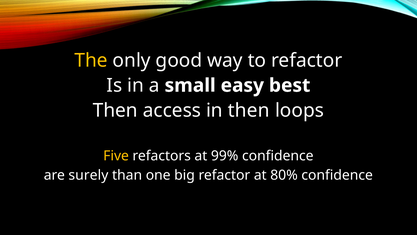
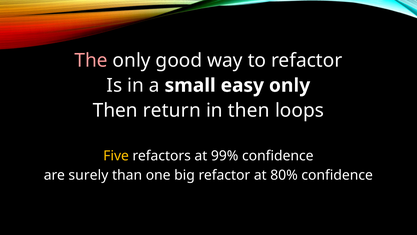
The colour: yellow -> pink (91, 60)
easy best: best -> only (290, 85)
access: access -> return (172, 110)
